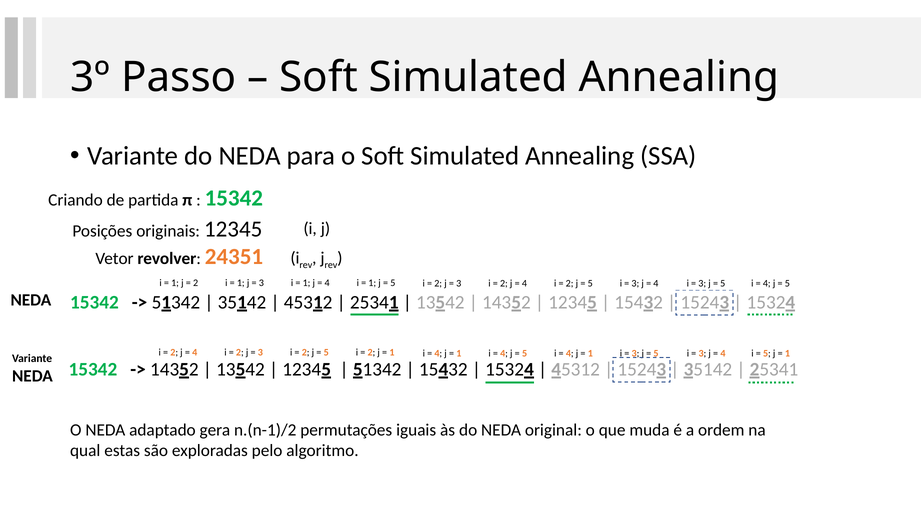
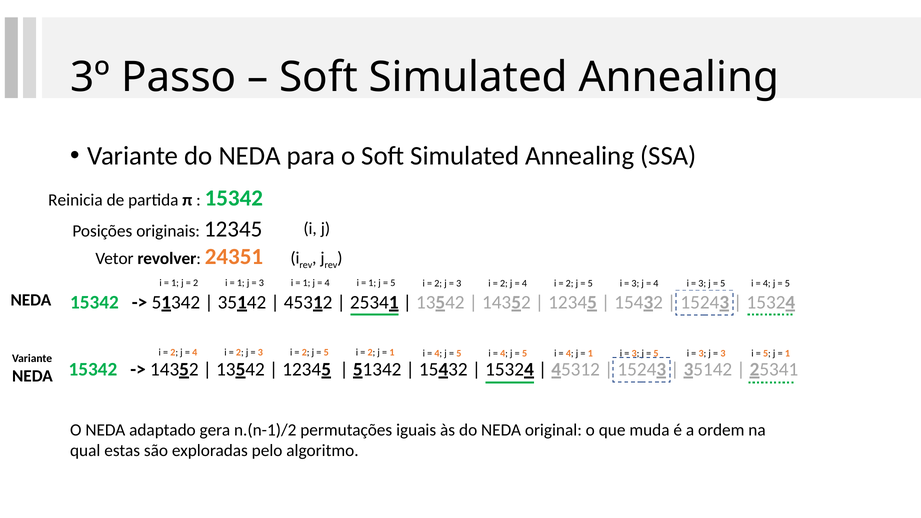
Criando: Criando -> Reinicia (75, 200)
1: 1 -> 5 (459, 353)
4: 4 -> 3 (723, 353)
